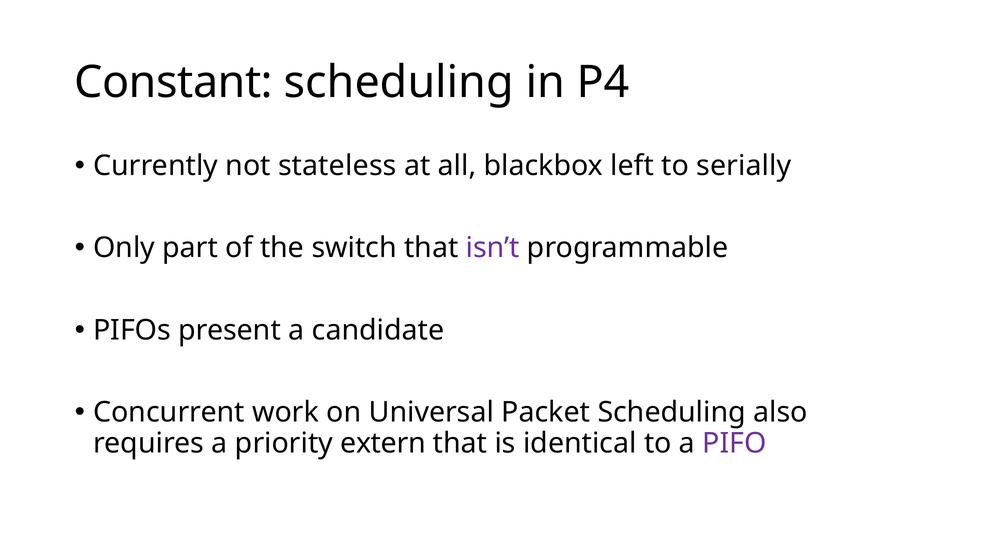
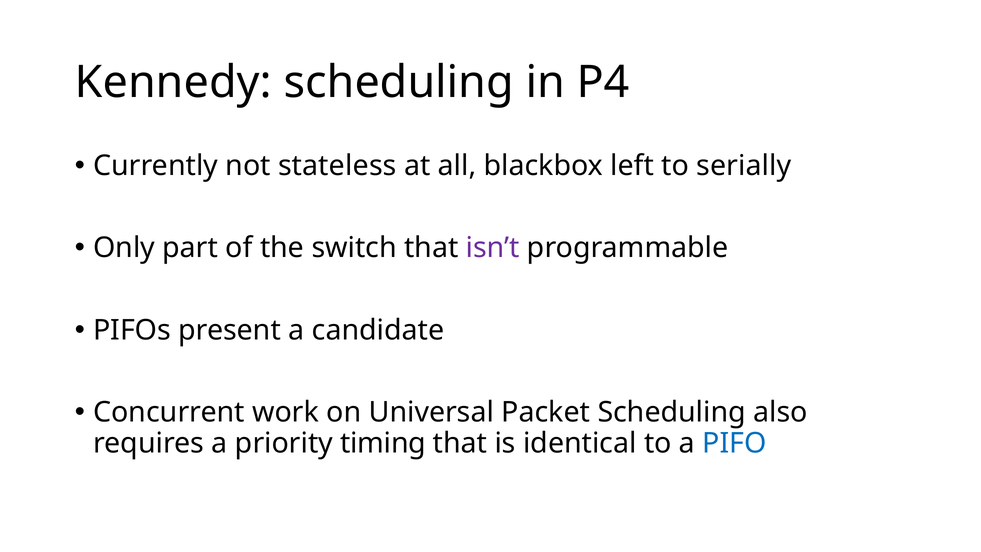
Constant: Constant -> Kennedy (173, 82)
extern: extern -> timing (383, 443)
PIFO colour: purple -> blue (735, 443)
